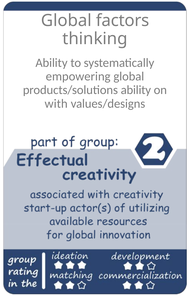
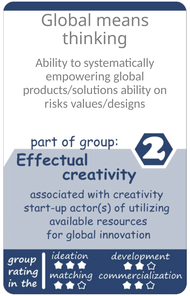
factors: factors -> means (122, 20)
with: with -> risks (56, 103)
